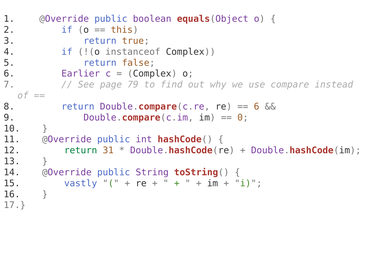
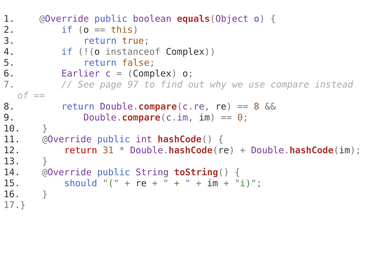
79: 79 -> 97 (133, 85)
6: 6 -> 8 (257, 107)
return colour: green -> red (81, 151)
vastly: vastly -> should (81, 184)
